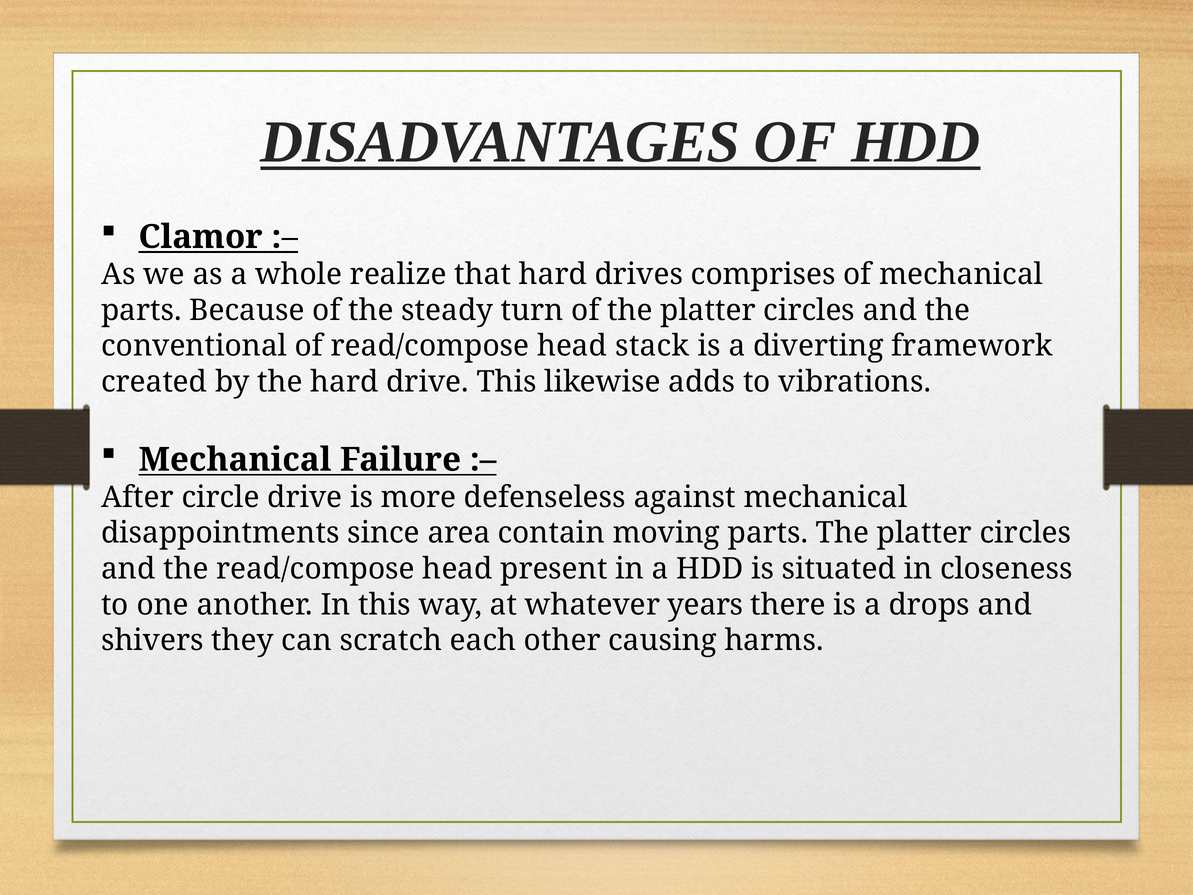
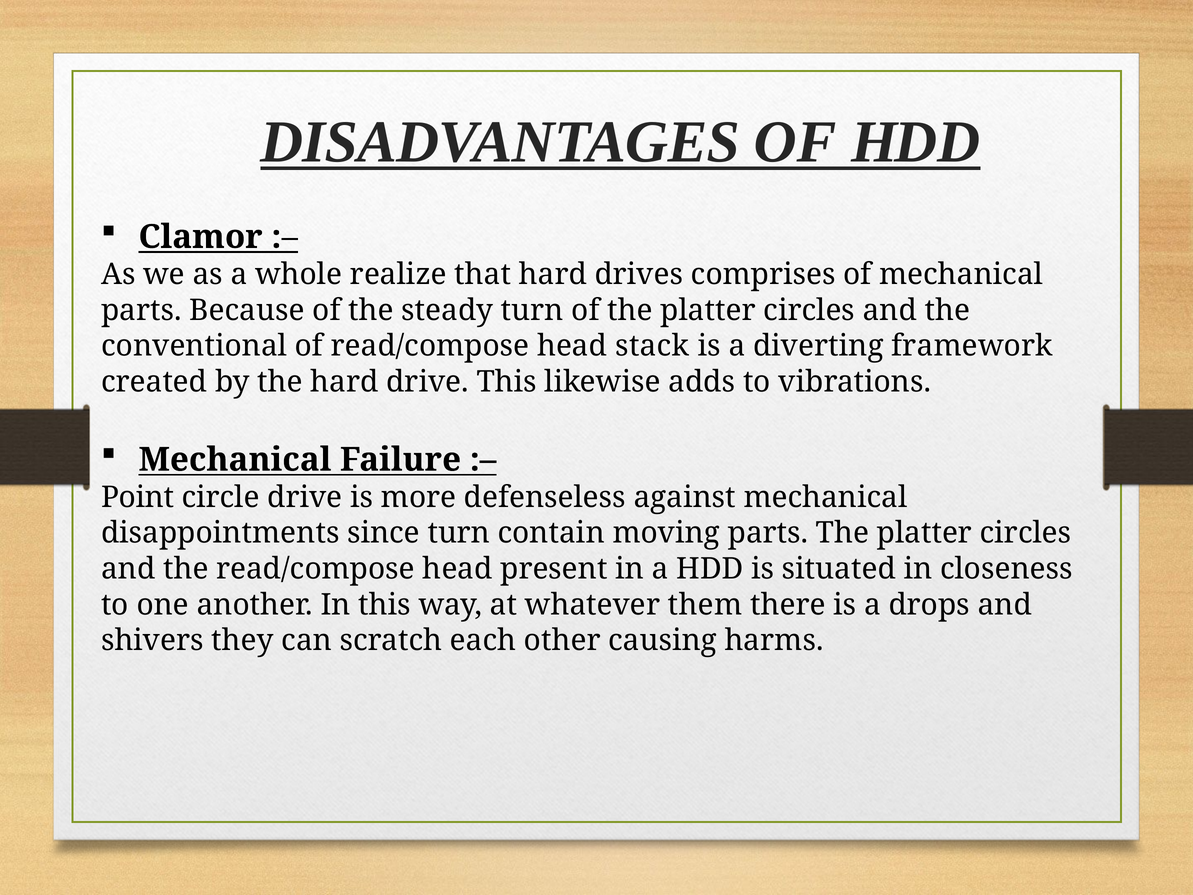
After: After -> Point (138, 497)
since area: area -> turn (459, 533)
years: years -> them (705, 605)
